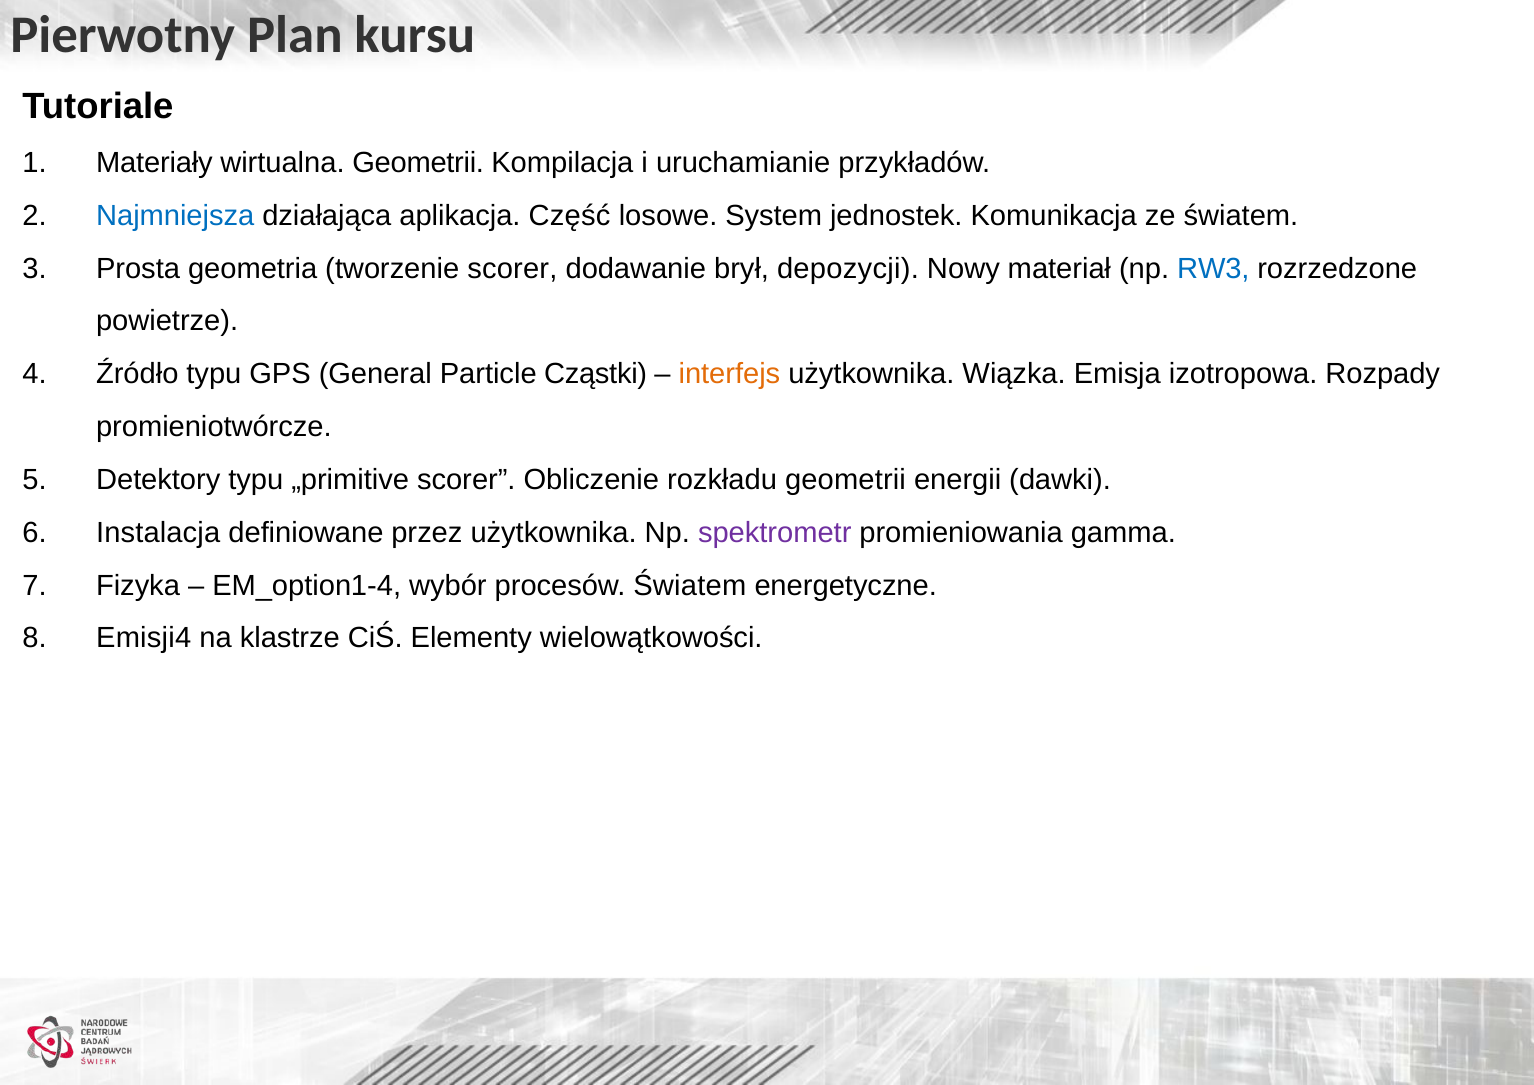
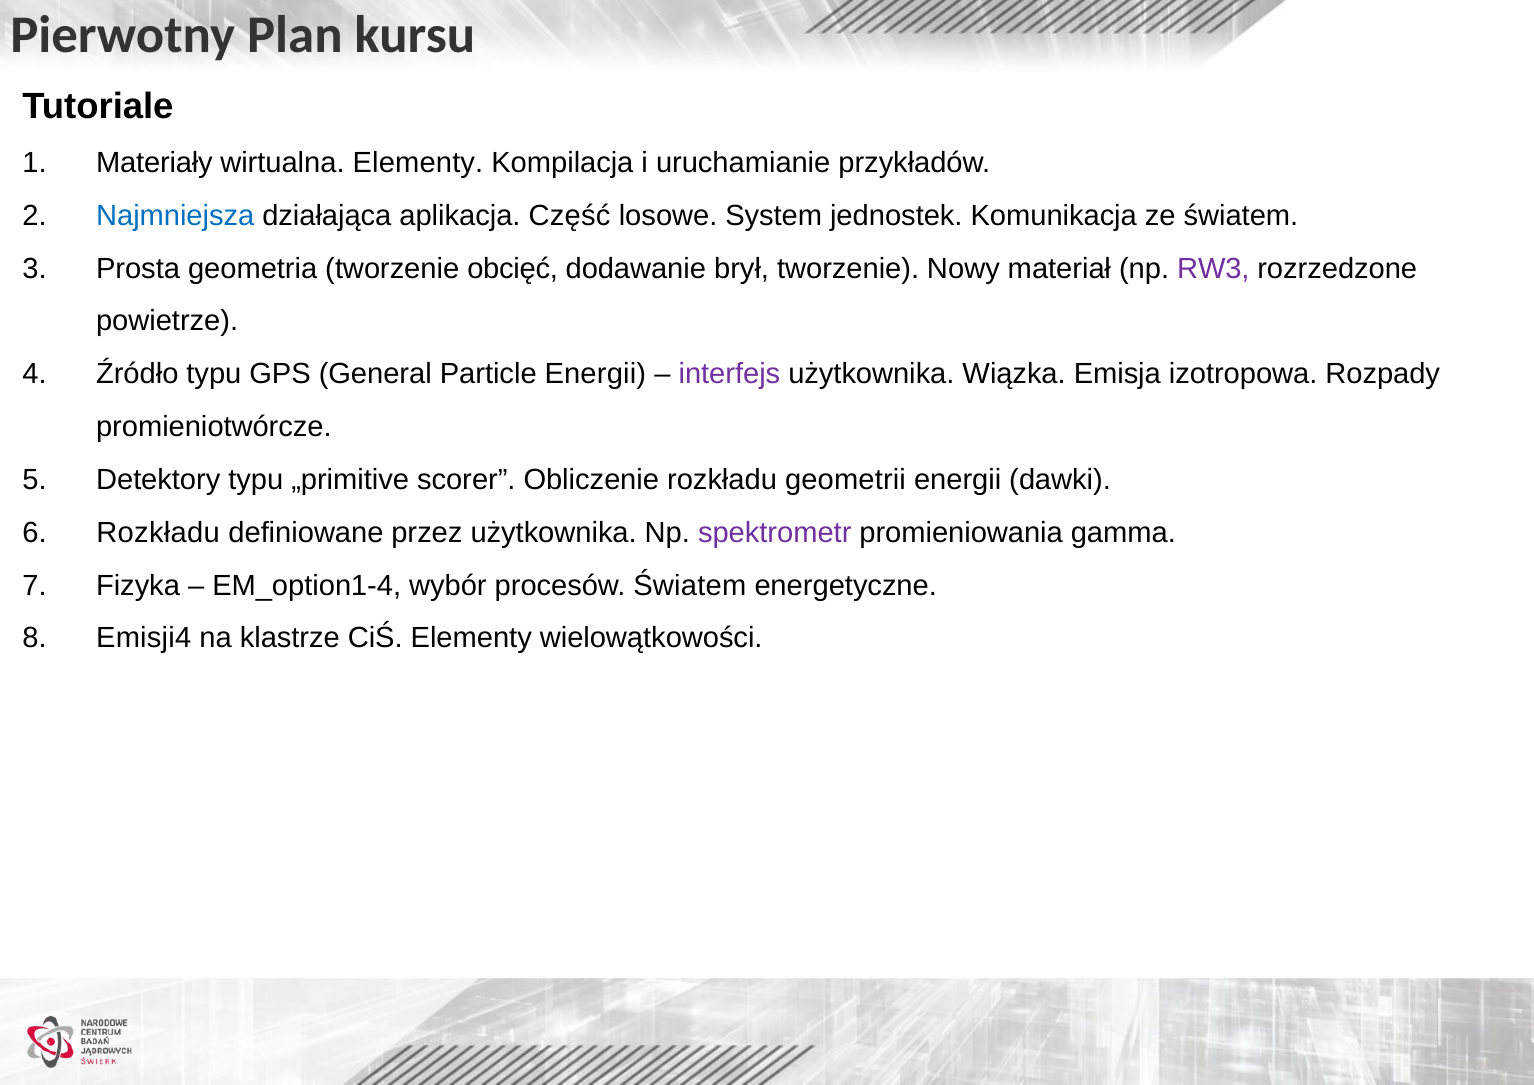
wirtualna Geometrii: Geometrii -> Elementy (418, 163)
tworzenie scorer: scorer -> obcięć (513, 268)
brył depozycji: depozycji -> tworzenie (848, 268)
RW3 colour: blue -> purple (1213, 268)
Particle Cząstki: Cząstki -> Energii (595, 374)
interfejs colour: orange -> purple (729, 374)
Instalacja: Instalacja -> Rozkładu (158, 532)
